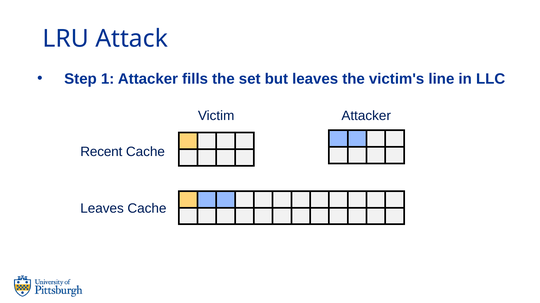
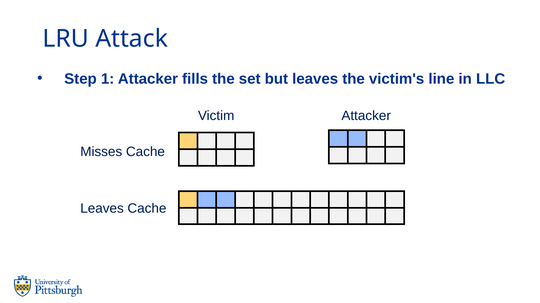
Recent: Recent -> Misses (101, 152)
